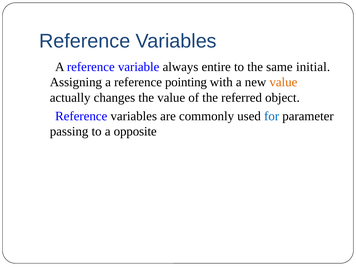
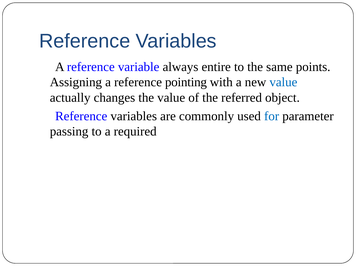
initial: initial -> points (313, 67)
value colour: orange -> blue (283, 82)
opposite: opposite -> required (135, 132)
